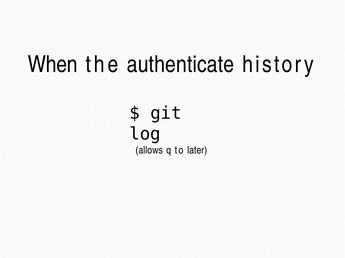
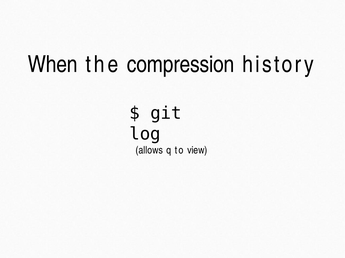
authenticate: authenticate -> compression (181, 64)
later: later -> view (197, 151)
